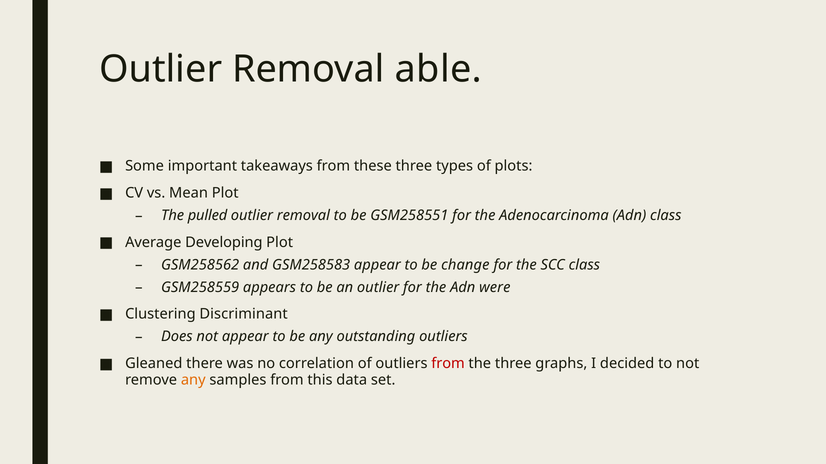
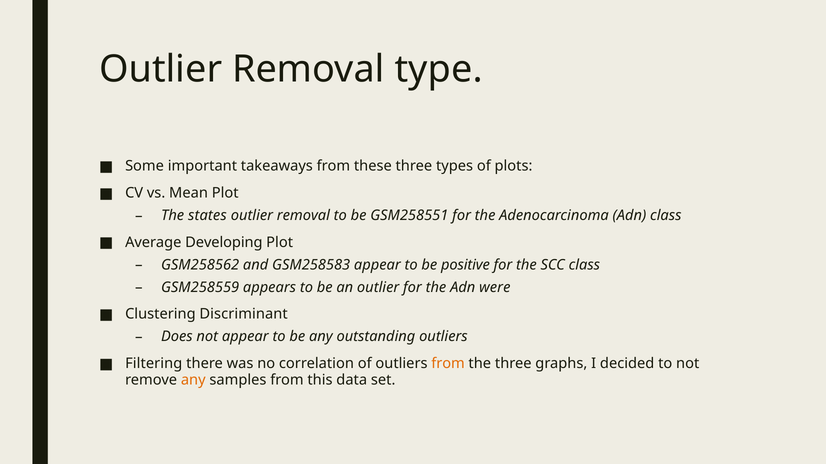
able: able -> type (439, 69)
pulled: pulled -> states (207, 216)
change: change -> positive (465, 265)
Gleaned: Gleaned -> Filtering (154, 364)
from colour: red -> orange (448, 364)
